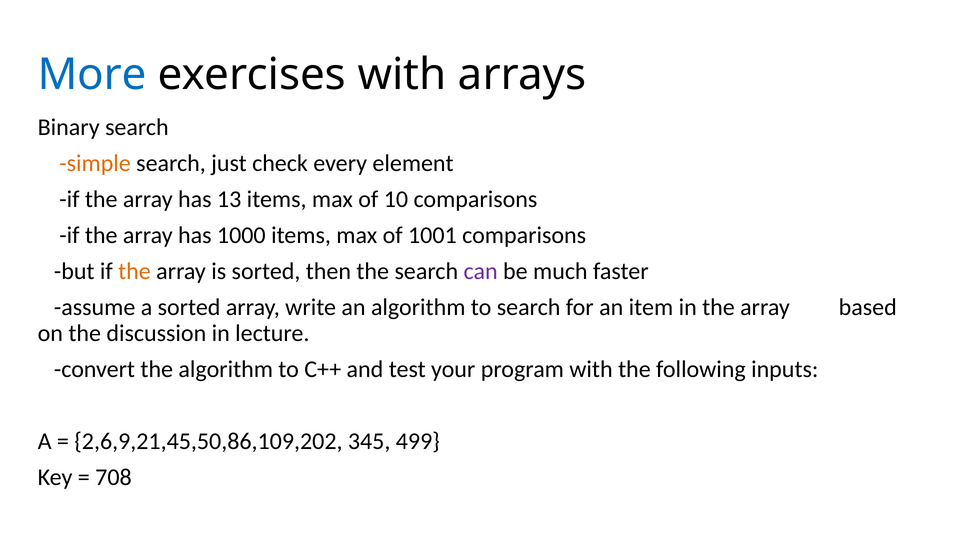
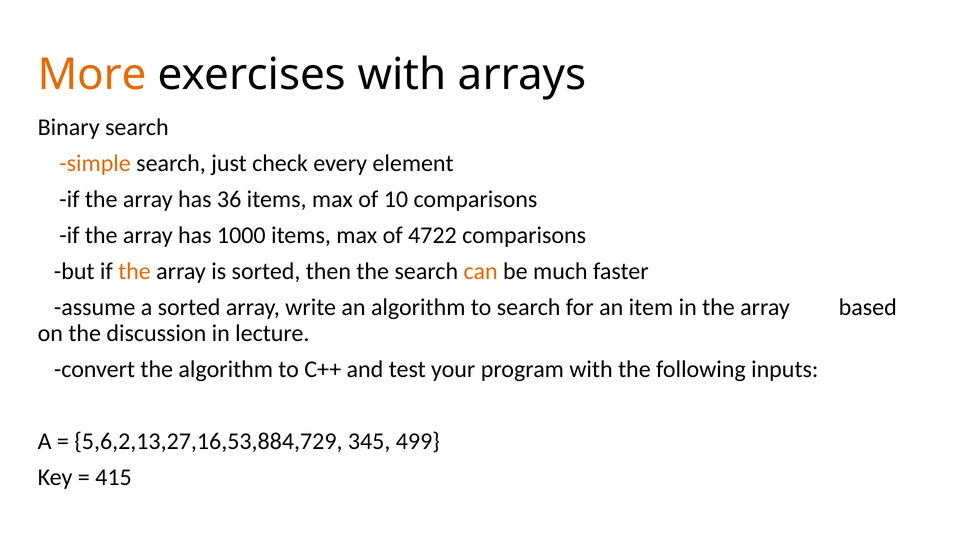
More colour: blue -> orange (92, 74)
13: 13 -> 36 (229, 199)
1001: 1001 -> 4722 (432, 235)
can colour: purple -> orange (481, 271)
2,6,9,21,45,50,86,109,202: 2,6,9,21,45,50,86,109,202 -> 5,6,2,13,27,16,53,884,729 (208, 441)
708: 708 -> 415 (113, 477)
